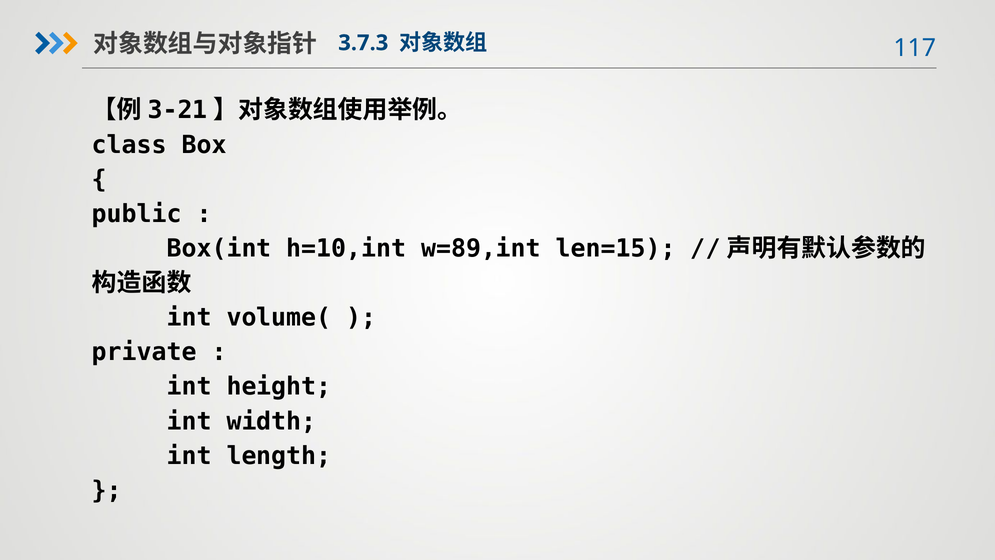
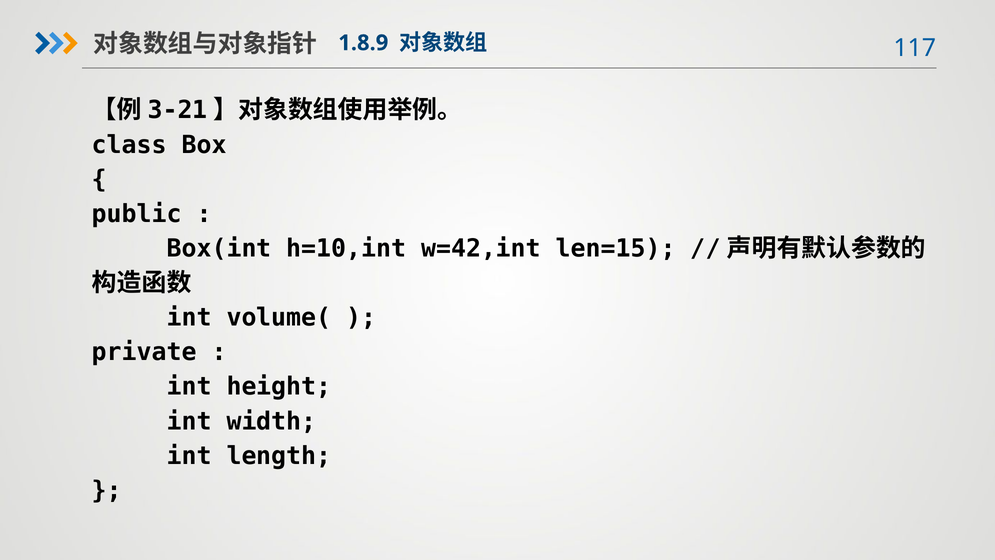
3.7.3: 3.7.3 -> 1.8.9 (363, 43)
w=89,int: w=89,int -> w=42,int (481, 248)
